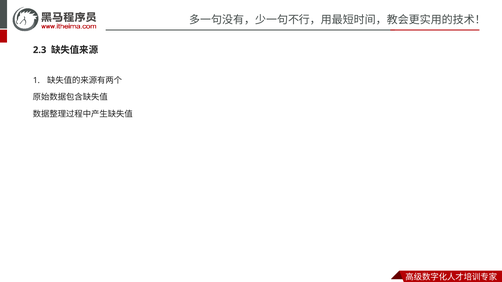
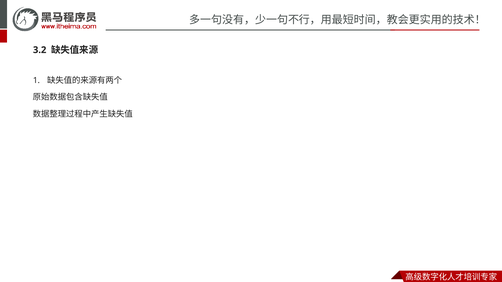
2.3: 2.3 -> 3.2 (40, 50)
